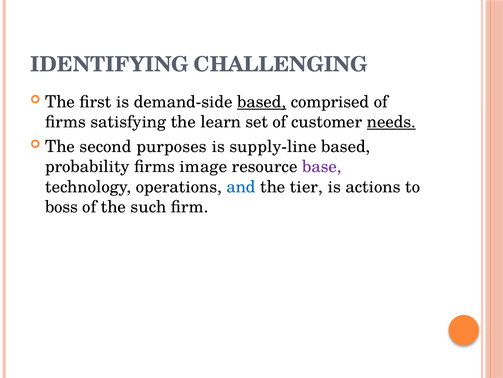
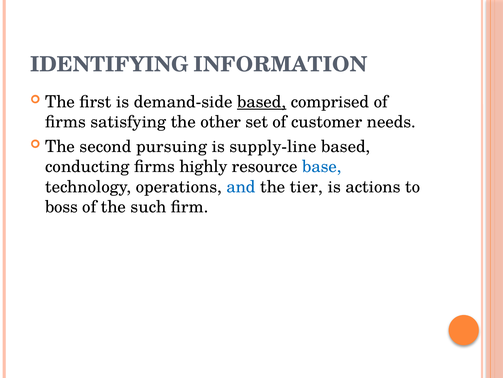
CHALLENGING: CHALLENGING -> INFORMATION (280, 64)
learn: learn -> other (221, 122)
needs underline: present -> none (391, 122)
purposes: purposes -> pursuing (172, 146)
probability: probability -> conducting (87, 166)
image: image -> highly (203, 166)
base colour: purple -> blue (322, 166)
